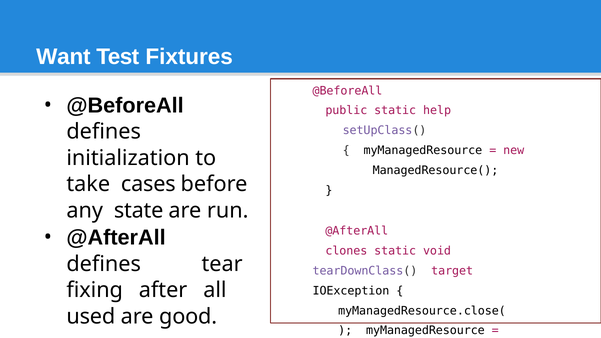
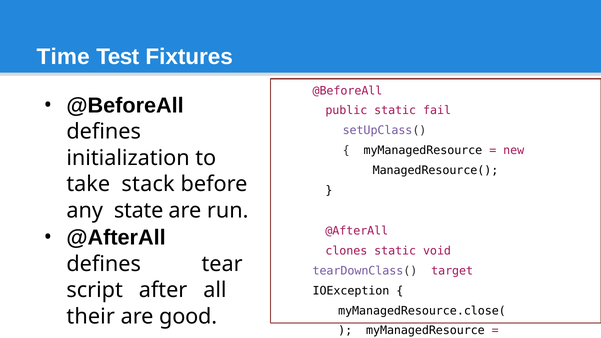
Want: Want -> Time (63, 57)
help: help -> fail (437, 111)
cases: cases -> stack (148, 184)
fixing: fixing -> script (95, 290)
used: used -> their (91, 316)
